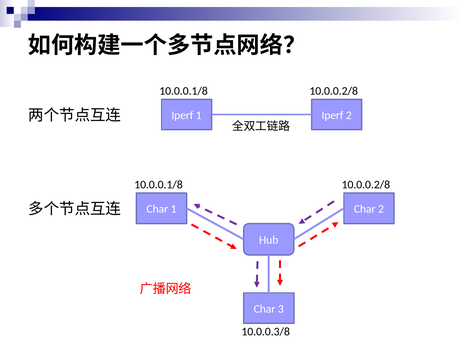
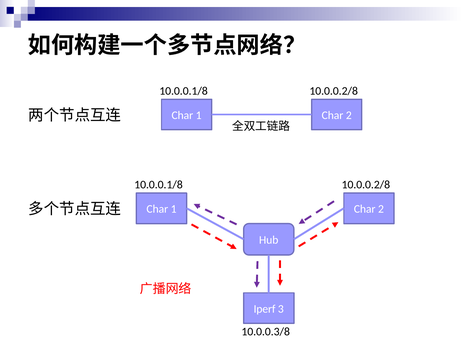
Iperf: Iperf -> Char (182, 115)
Iperf: Iperf -> Char (332, 115)
Char: Char -> Iperf (265, 309)
